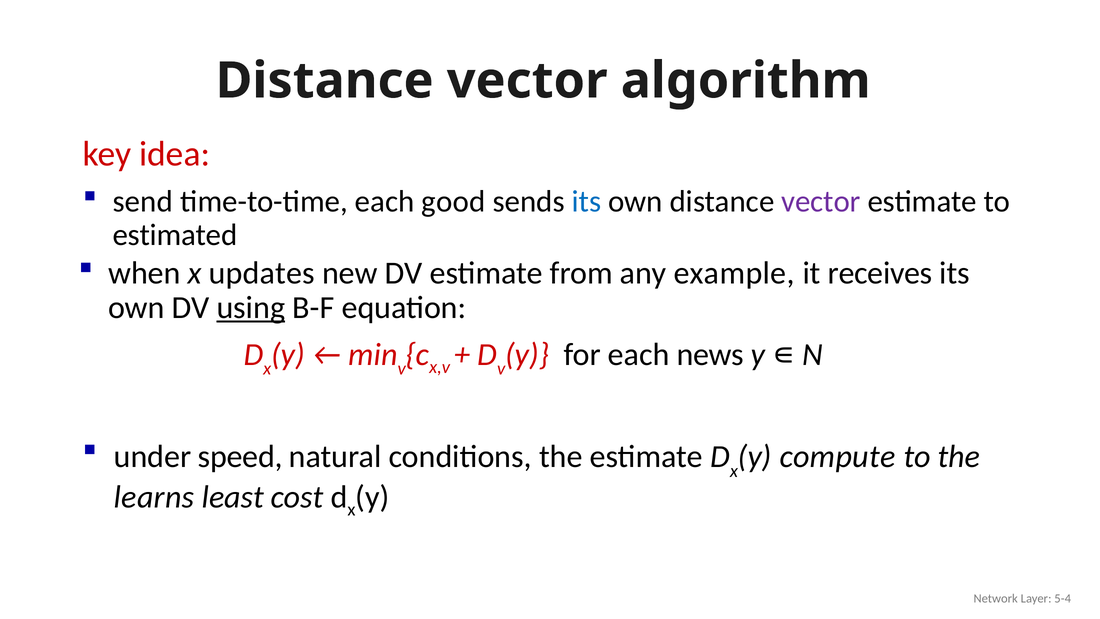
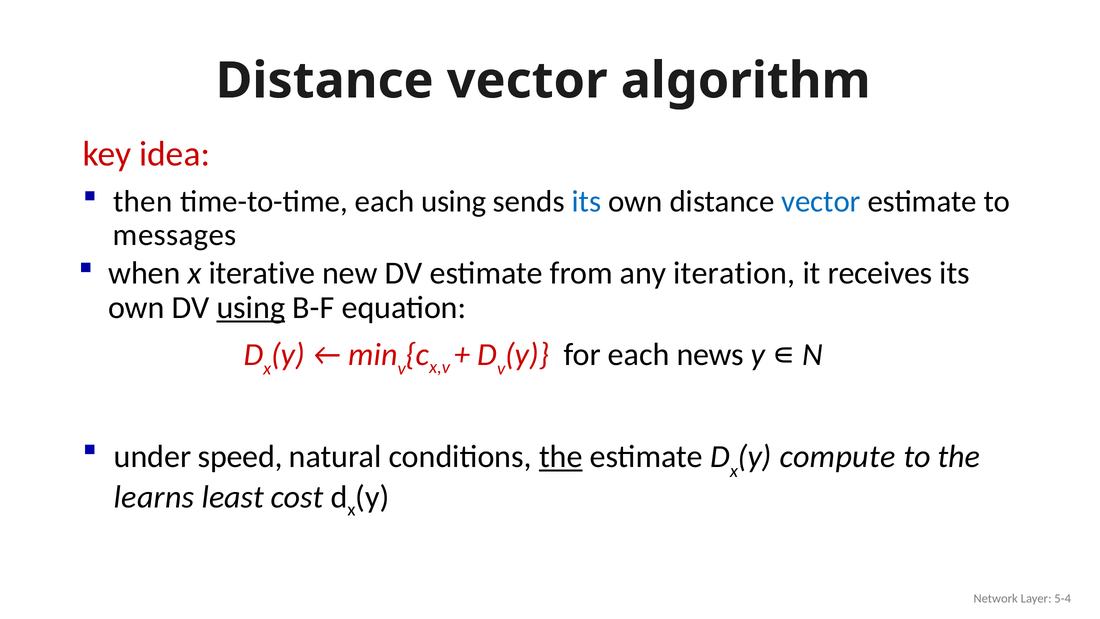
send: send -> then (143, 201)
each good: good -> using (454, 201)
vector colour: purple -> blue (821, 201)
estimated: estimated -> messages (175, 235)
updates: updates -> iterative (262, 273)
example: example -> iteration (734, 273)
the underline: none -> present (561, 457)
